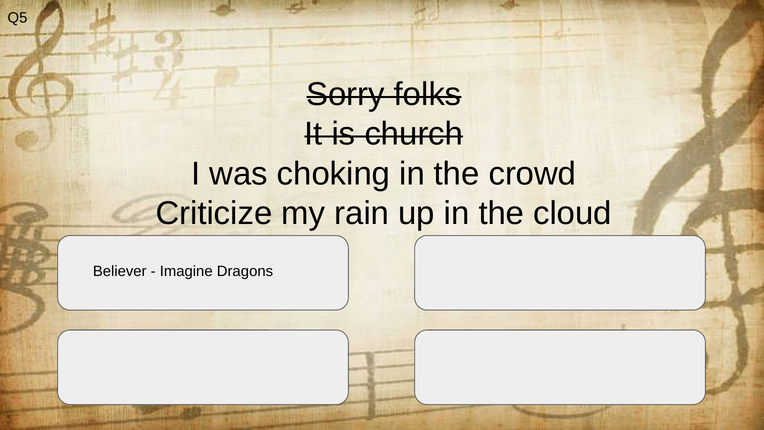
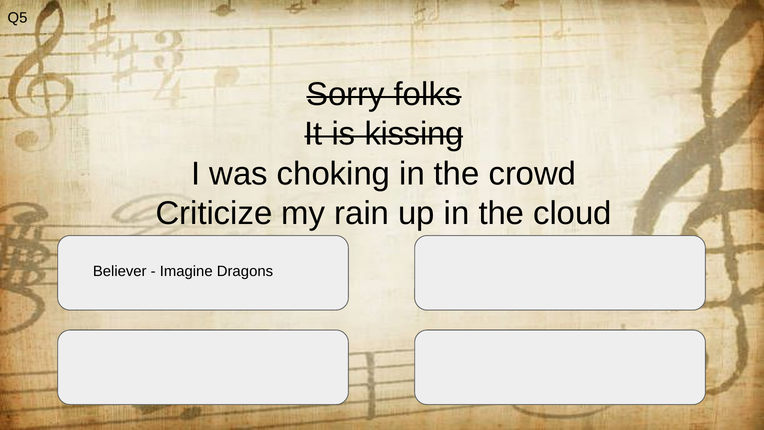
church: church -> kissing (414, 134)
